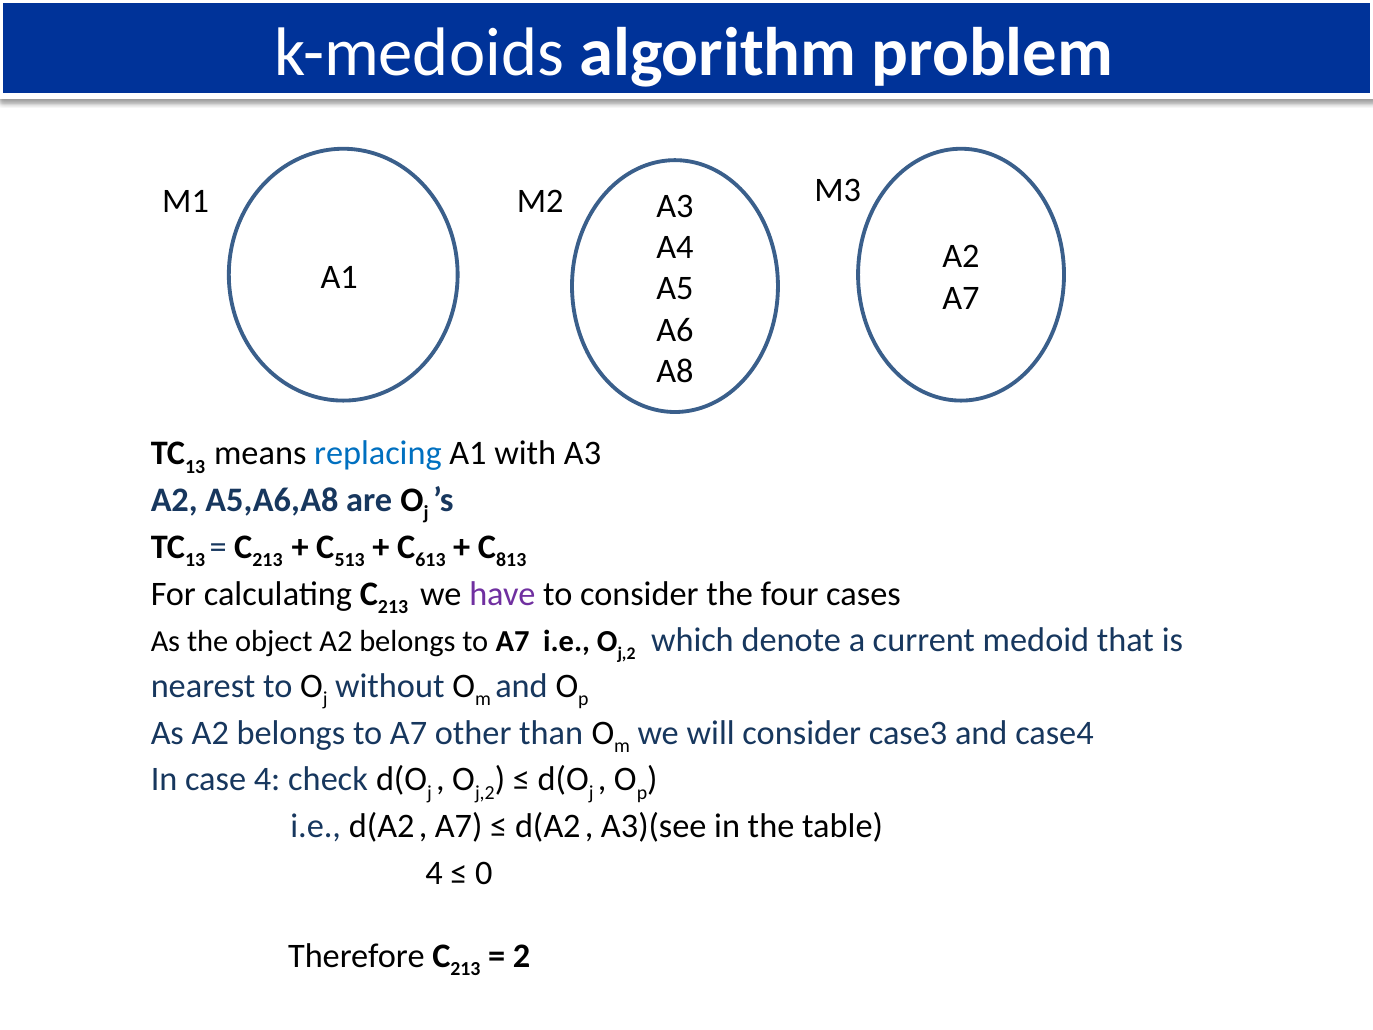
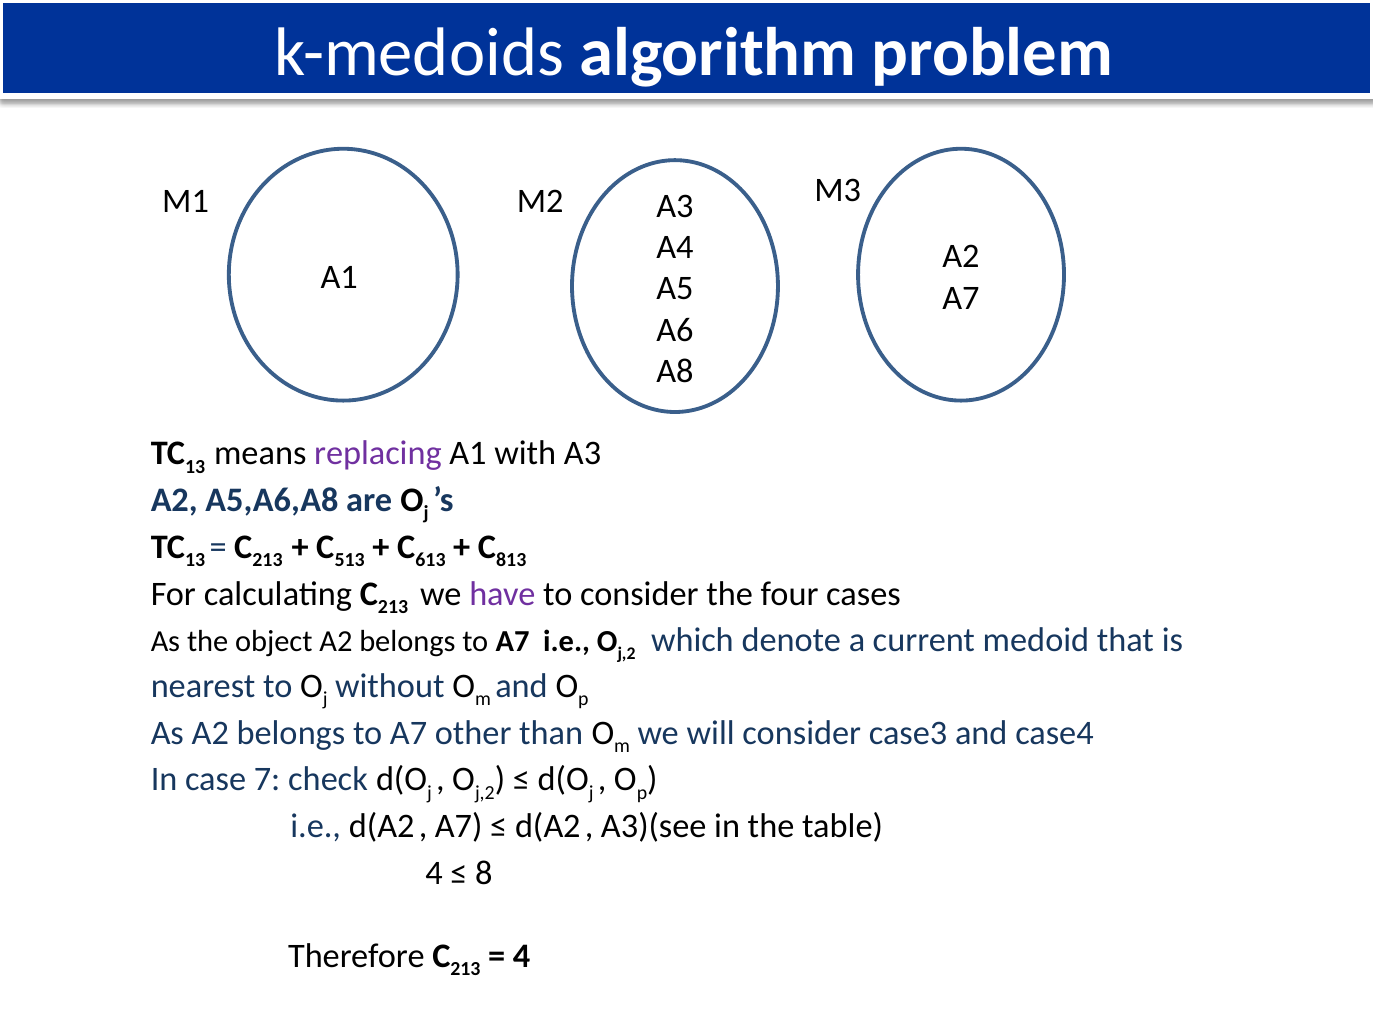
replacing colour: blue -> purple (378, 453)
case 4: 4 -> 7 (267, 779)
0: 0 -> 8 (484, 873)
2: 2 -> 4 (522, 955)
